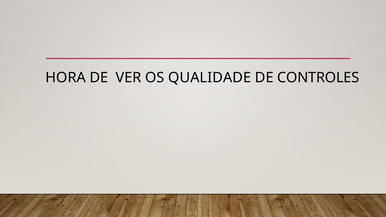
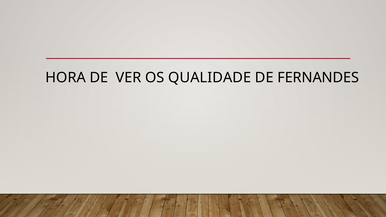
CONTROLES: CONTROLES -> FERNANDES (318, 78)
